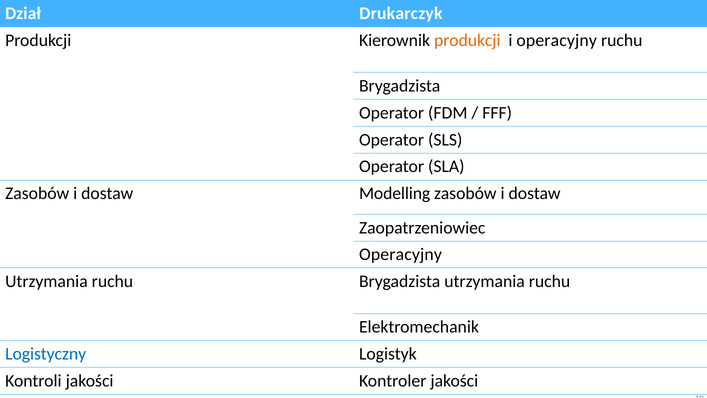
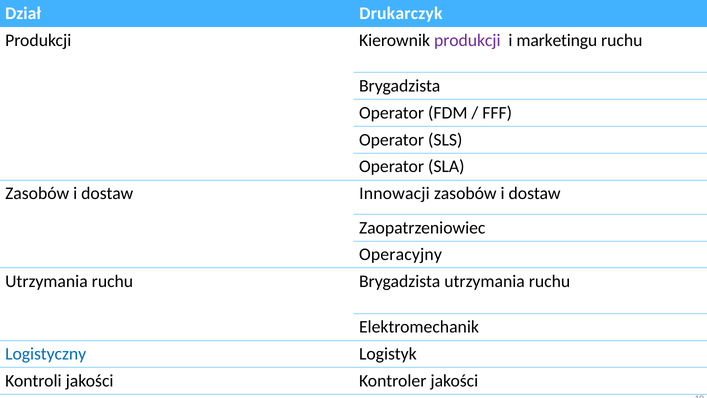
produkcji colour: orange -> purple (467, 40)
i operacyjny: operacyjny -> marketingu (557, 40)
Modelling: Modelling -> Innowacji (394, 193)
